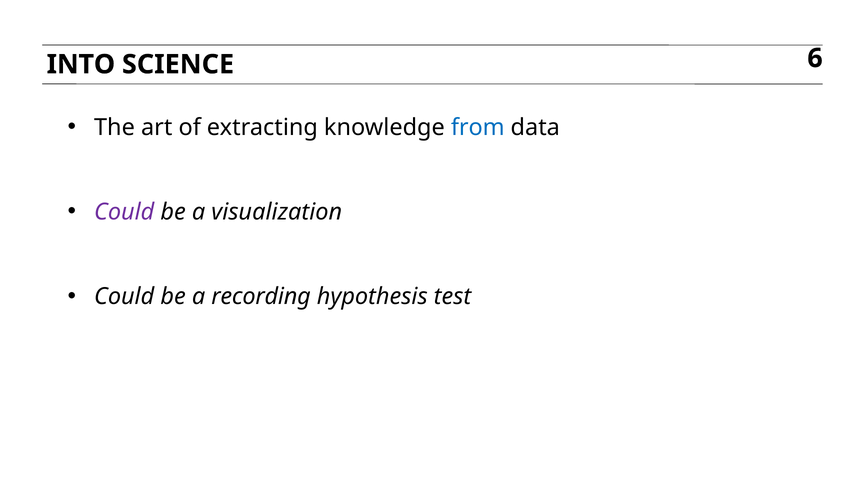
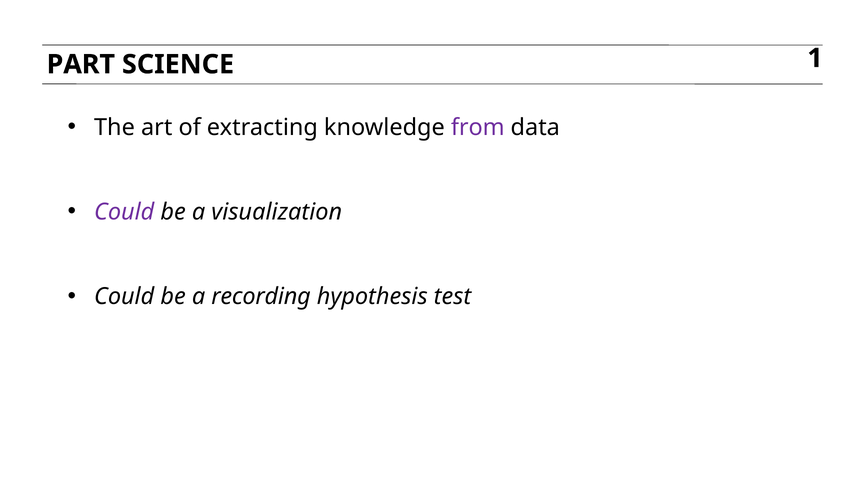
INTO: INTO -> PART (81, 64)
6: 6 -> 1 (815, 58)
from colour: blue -> purple (478, 127)
